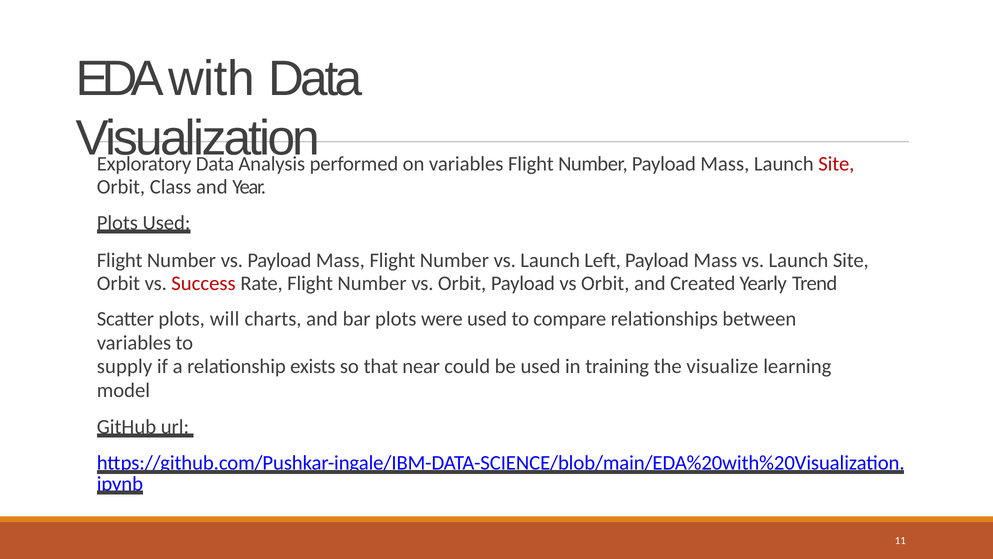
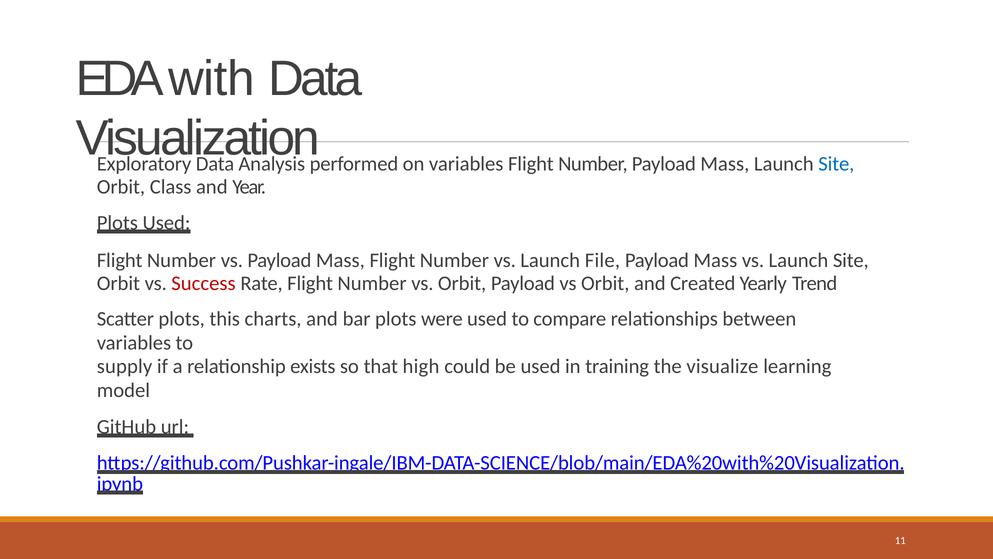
Site colour: red -> blue (836, 164)
Left: Left -> File (602, 260)
will: will -> this (225, 319)
near: near -> high (421, 366)
